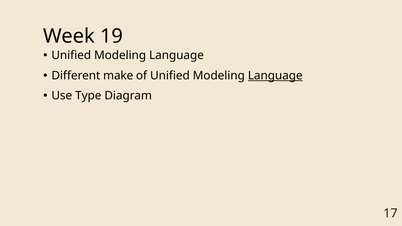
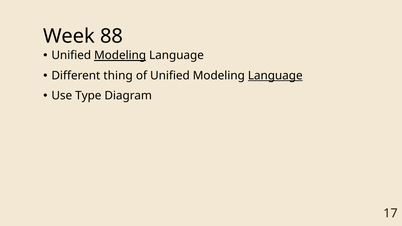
19: 19 -> 88 (112, 36)
Modeling underline: none -> present (120, 56)
make: make -> thing (118, 76)
